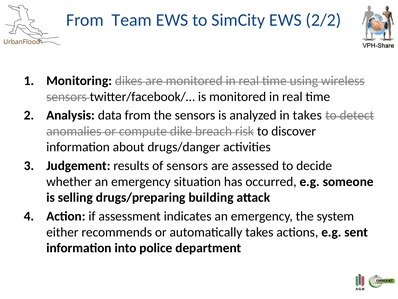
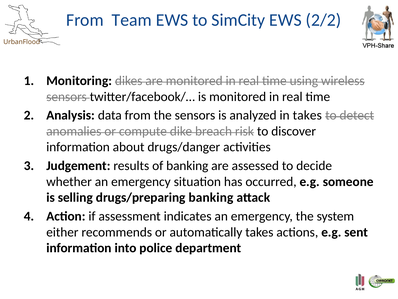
of sensors: sensors -> banking (187, 165)
drugs/preparing building: building -> banking (211, 197)
